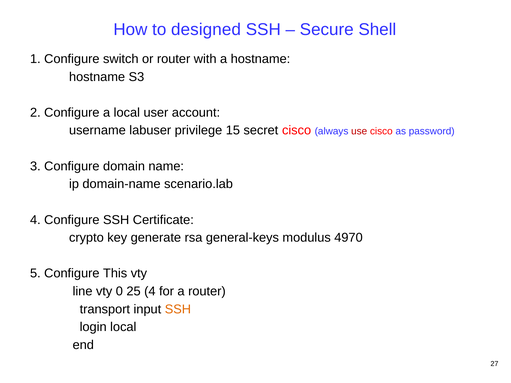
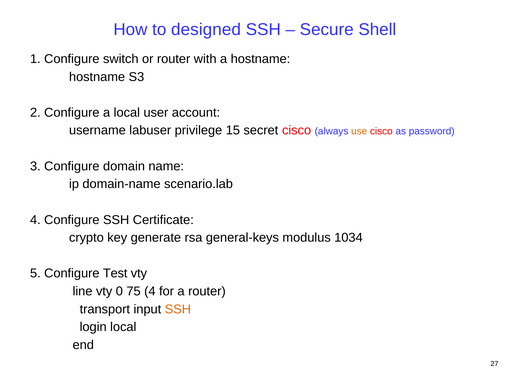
use colour: red -> orange (359, 131)
4970: 4970 -> 1034 (349, 238)
This: This -> Test (115, 274)
25: 25 -> 75 (134, 292)
